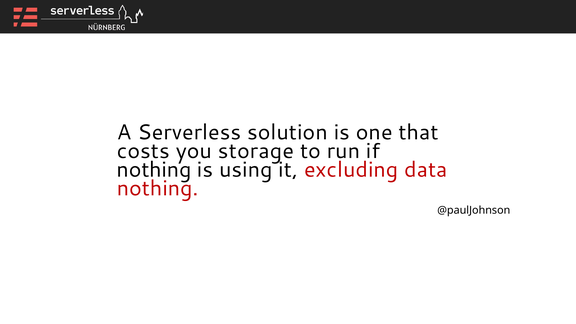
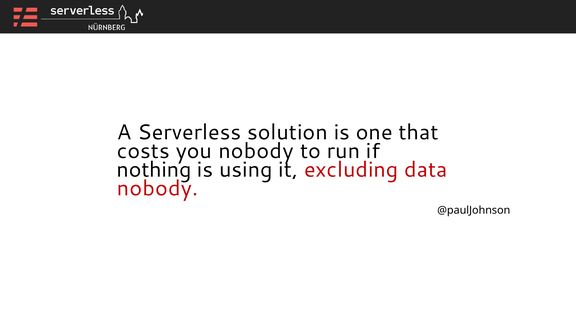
you storage: storage -> nobody (256, 151)
nothing: nothing -> nobody (158, 188)
